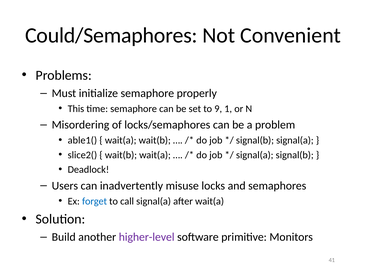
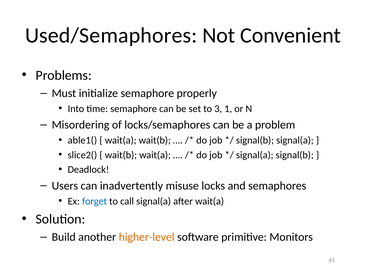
Could/Semaphores: Could/Semaphores -> Used/Semaphores (111, 35)
This: This -> Into (76, 108)
9: 9 -> 3 (218, 108)
higher-level colour: purple -> orange (147, 237)
